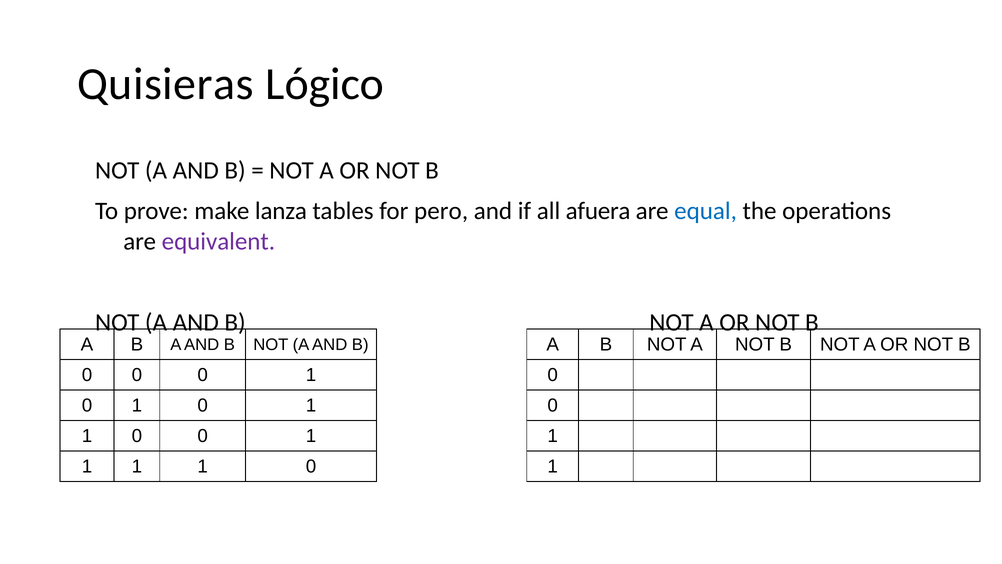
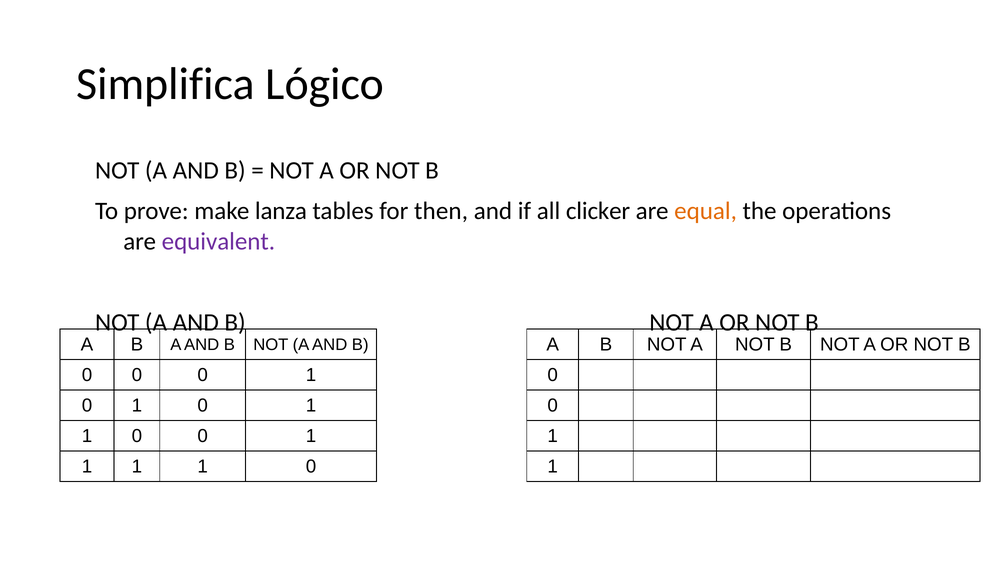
Quisieras: Quisieras -> Simplifica (166, 84)
pero: pero -> then (441, 211)
afuera: afuera -> clicker (598, 211)
equal colour: blue -> orange (706, 211)
